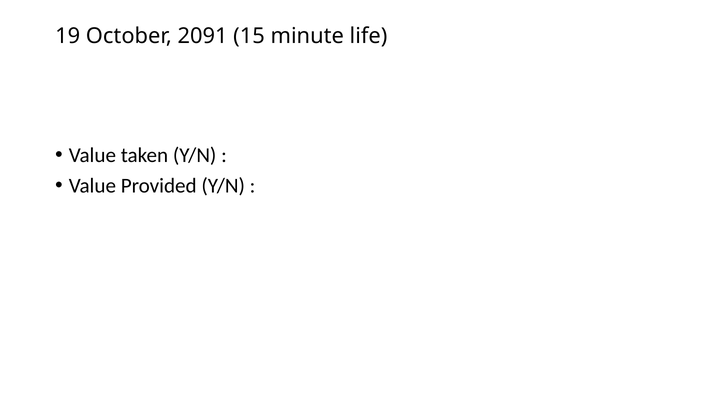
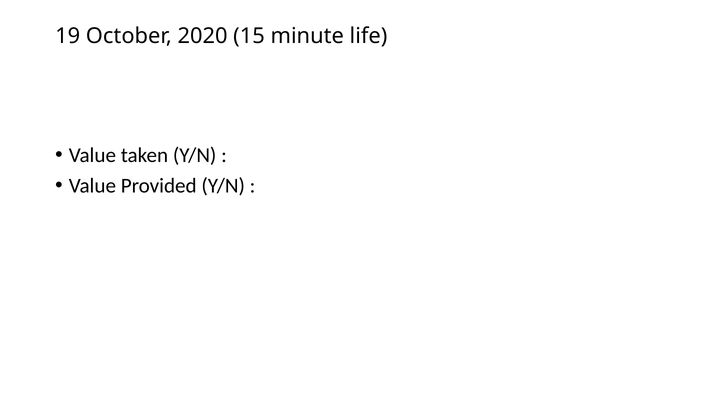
2091: 2091 -> 2020 (203, 36)
